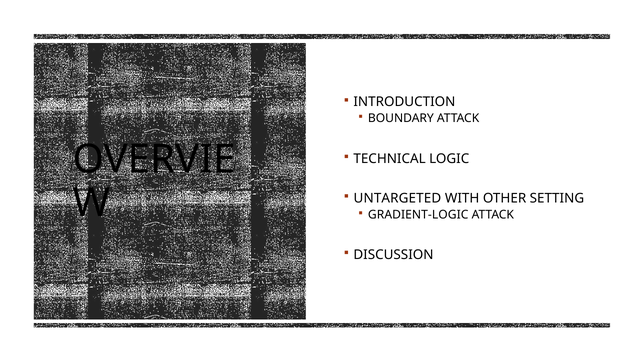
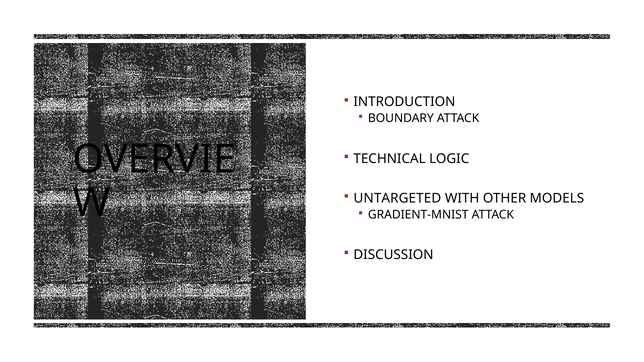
SETTING: SETTING -> MODELS (557, 198)
GRADIENT-LOGIC: GRADIENT-LOGIC -> GRADIENT-MNIST (418, 215)
